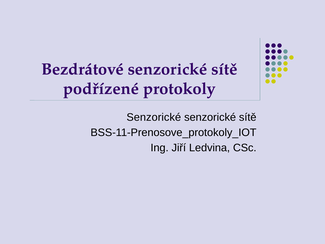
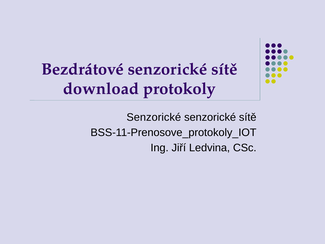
podřízené: podřízené -> download (101, 89)
